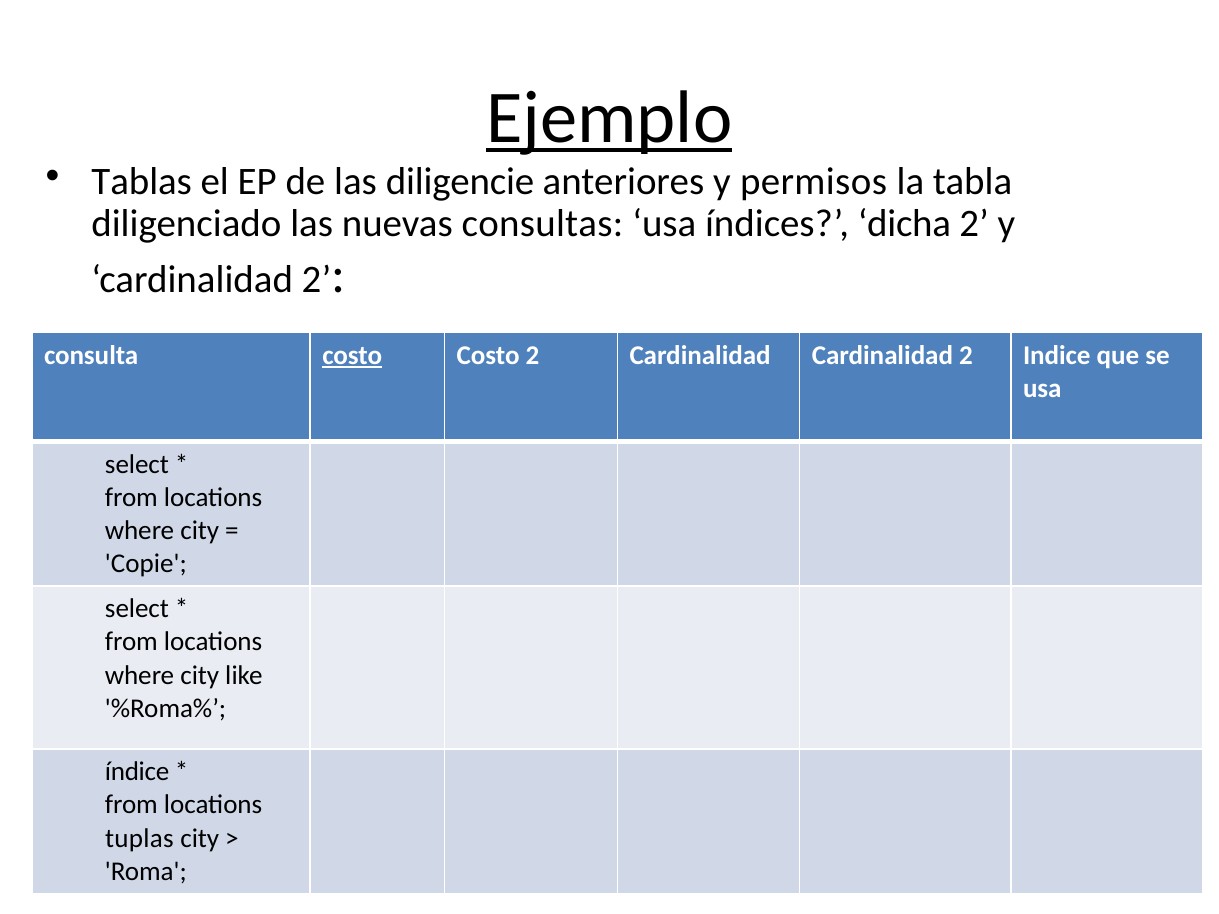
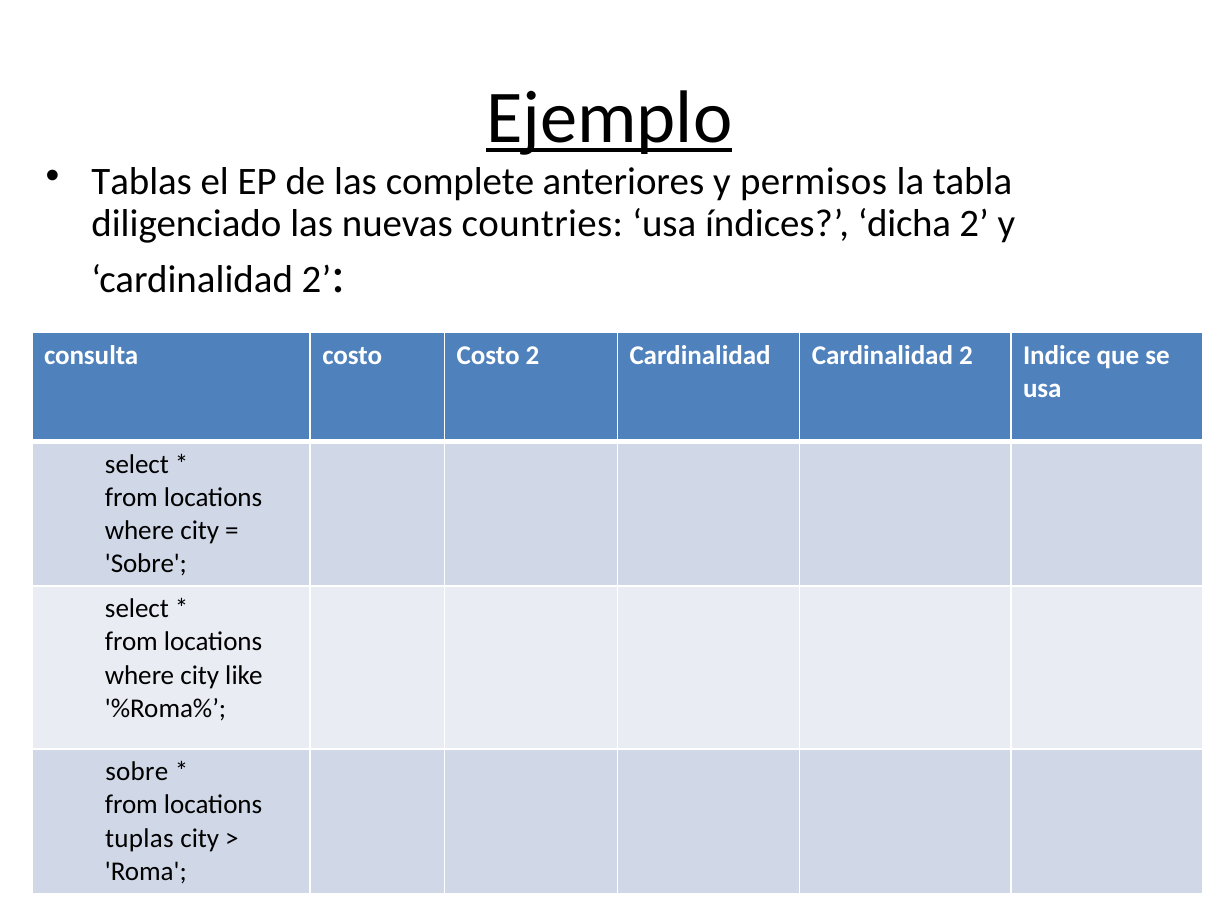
diligencie: diligencie -> complete (460, 182)
consultas: consultas -> countries (542, 224)
costo underline: present -> none (352, 355)
Copie: Copie -> Sobre (146, 564)
índice: índice -> sobre (137, 772)
